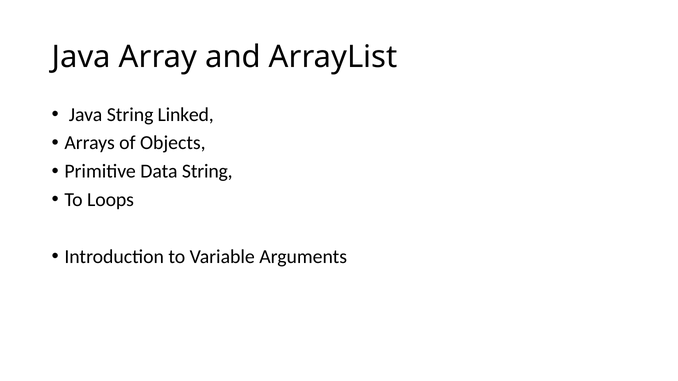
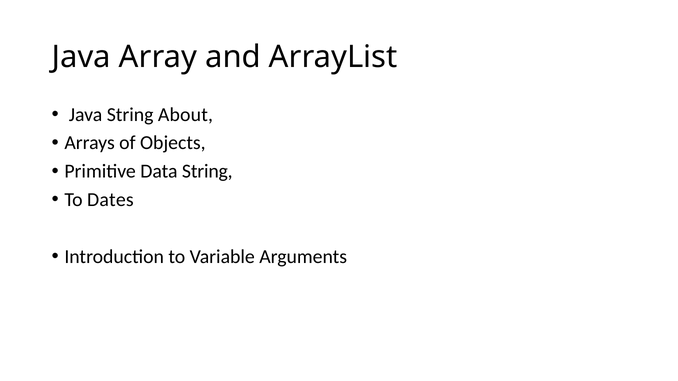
Linked: Linked -> About (185, 115)
Loops: Loops -> Dates (110, 200)
